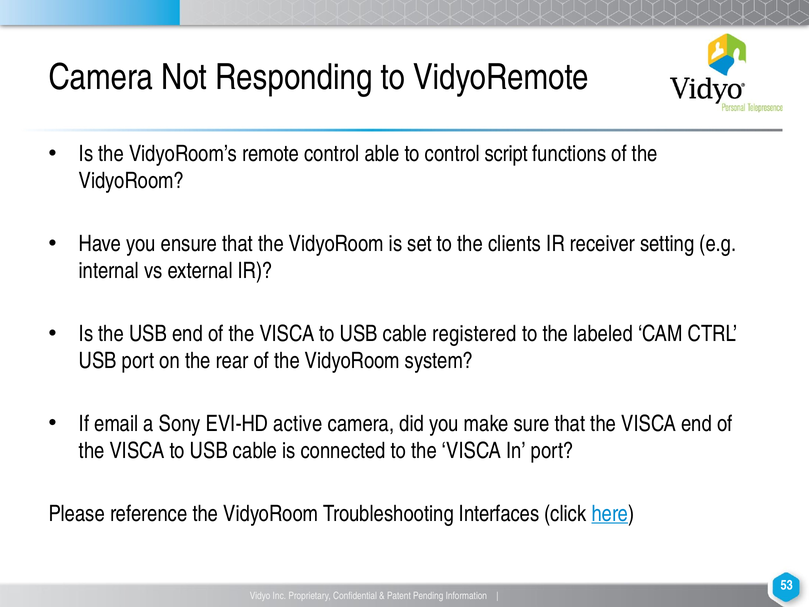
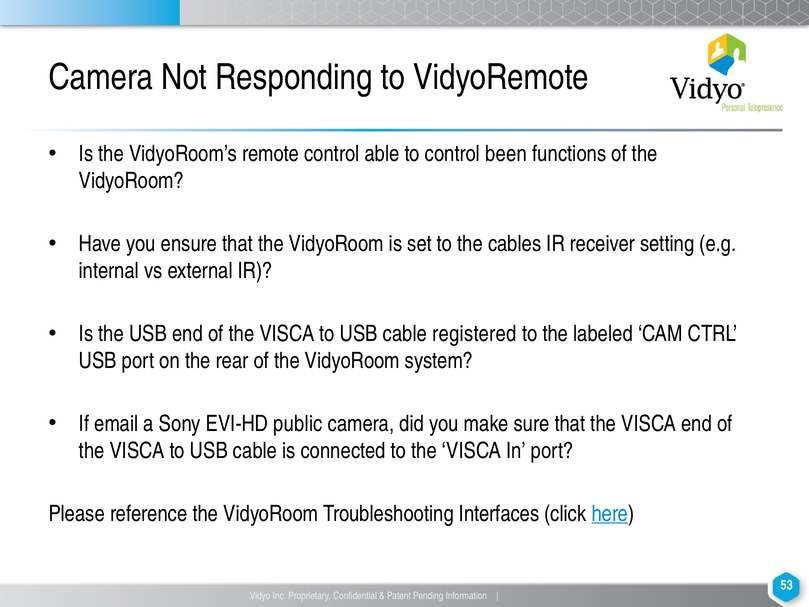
script: script -> been (506, 154)
clients: clients -> cables (515, 244)
active: active -> public (298, 424)
